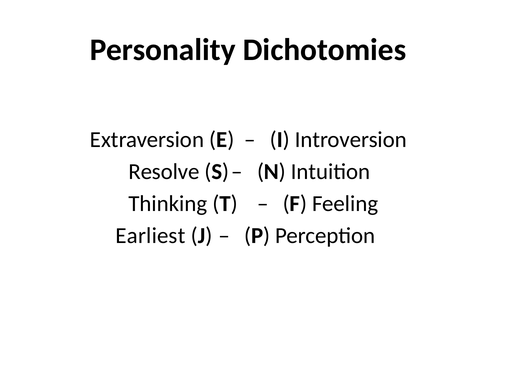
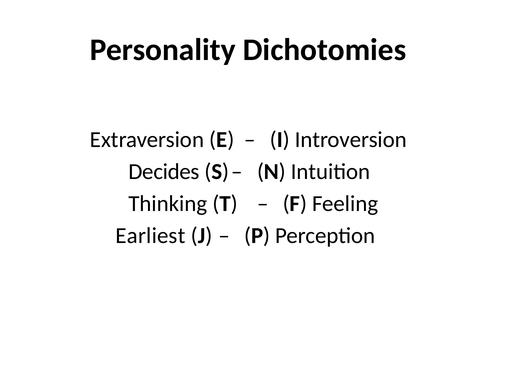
Resolve: Resolve -> Decides (164, 172)
